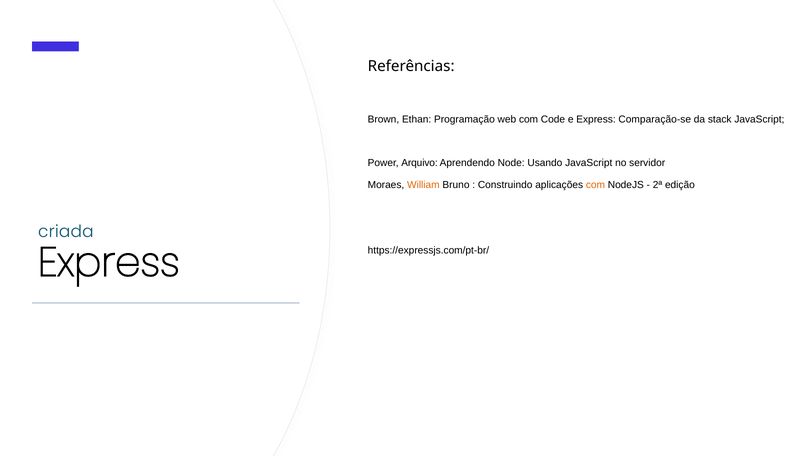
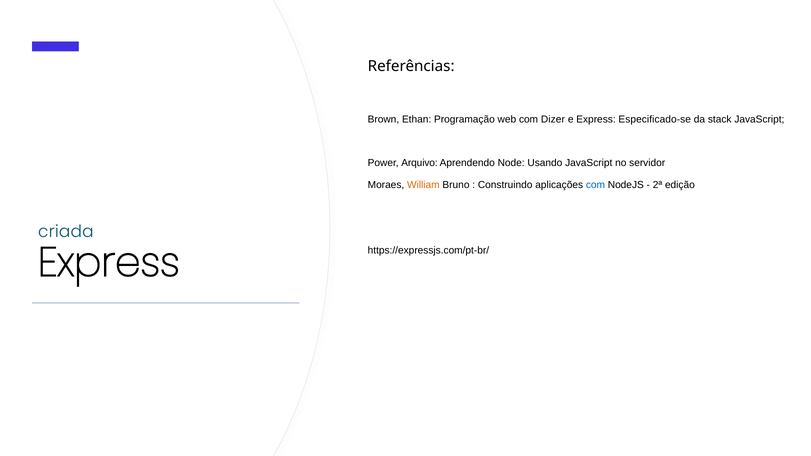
Code: Code -> Dizer (553, 119)
Comparação-se: Comparação-se -> Especificado-se (655, 119)
com colour: orange -> blue (595, 185)
